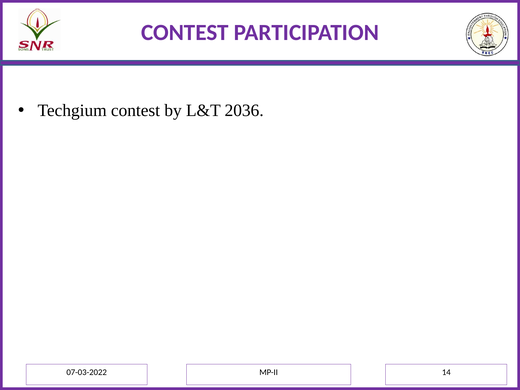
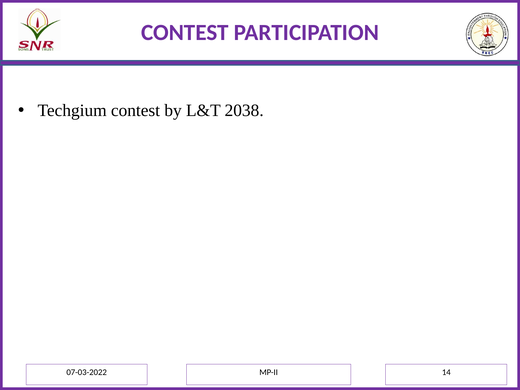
2036: 2036 -> 2038 (244, 111)
